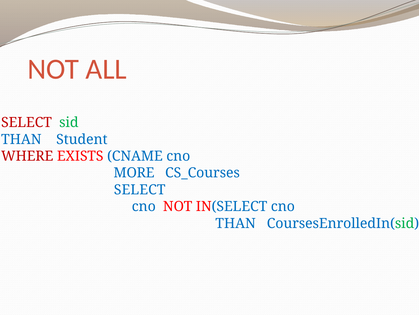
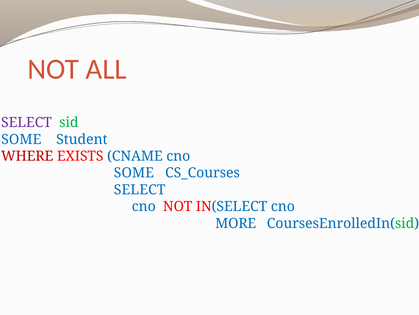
SELECT colour: red -> purple (26, 122)
THAN: THAN -> SOME (21, 139)
MORE: MORE -> SOME (134, 173)
THAN: THAN -> MORE (236, 223)
